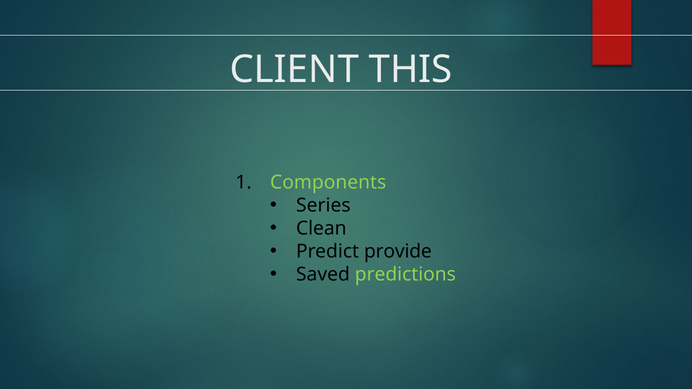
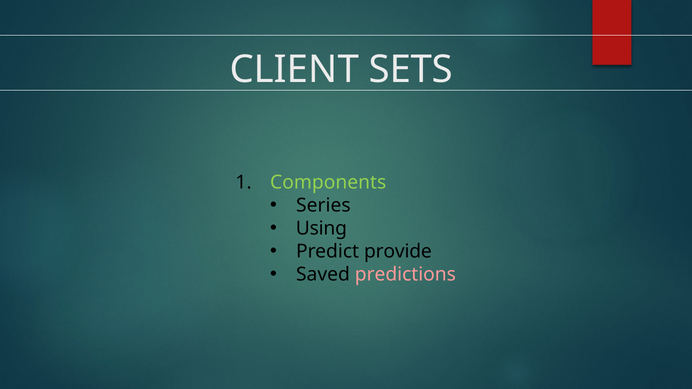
THIS: THIS -> SETS (411, 70)
Clean: Clean -> Using (321, 229)
predictions colour: light green -> pink (405, 275)
